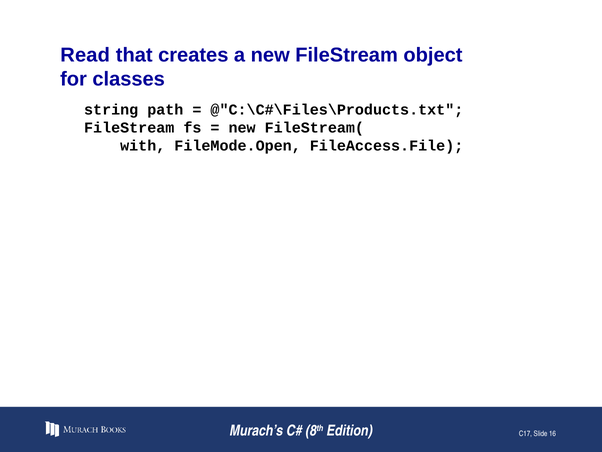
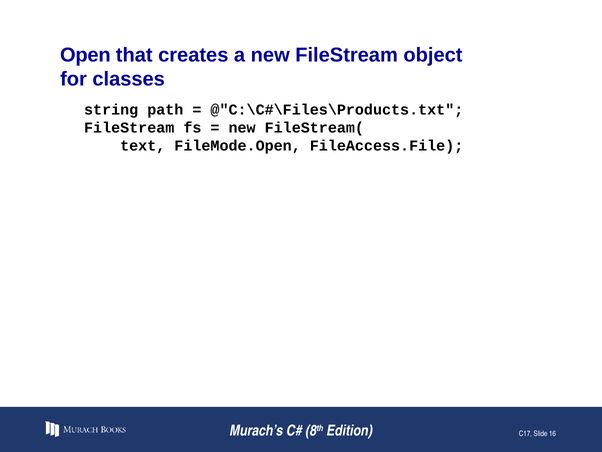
Read: Read -> Open (85, 55)
with: with -> text (143, 146)
